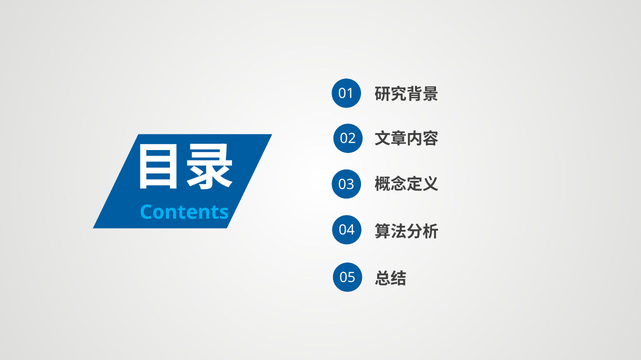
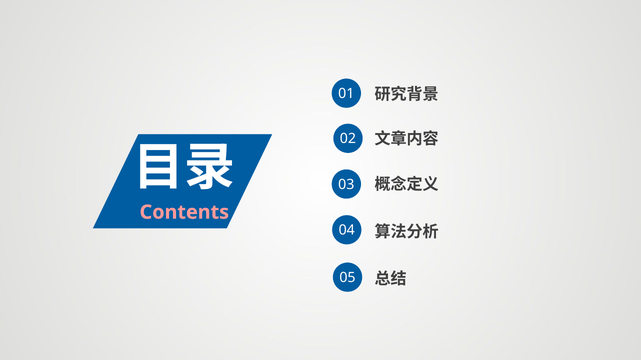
Contents colour: light blue -> pink (184, 213)
